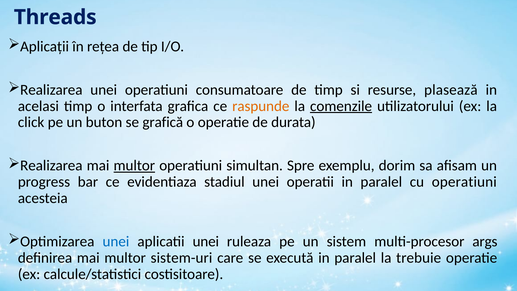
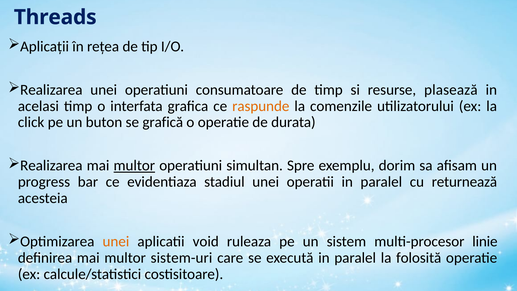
comenzile underline: present -> none (341, 106)
cu operatiuni: operatiuni -> returnează (464, 182)
unei colour: blue -> orange (116, 241)
aplicatii unei: unei -> void (206, 241)
args: args -> linie (485, 241)
trebuie: trebuie -> folosită (419, 258)
